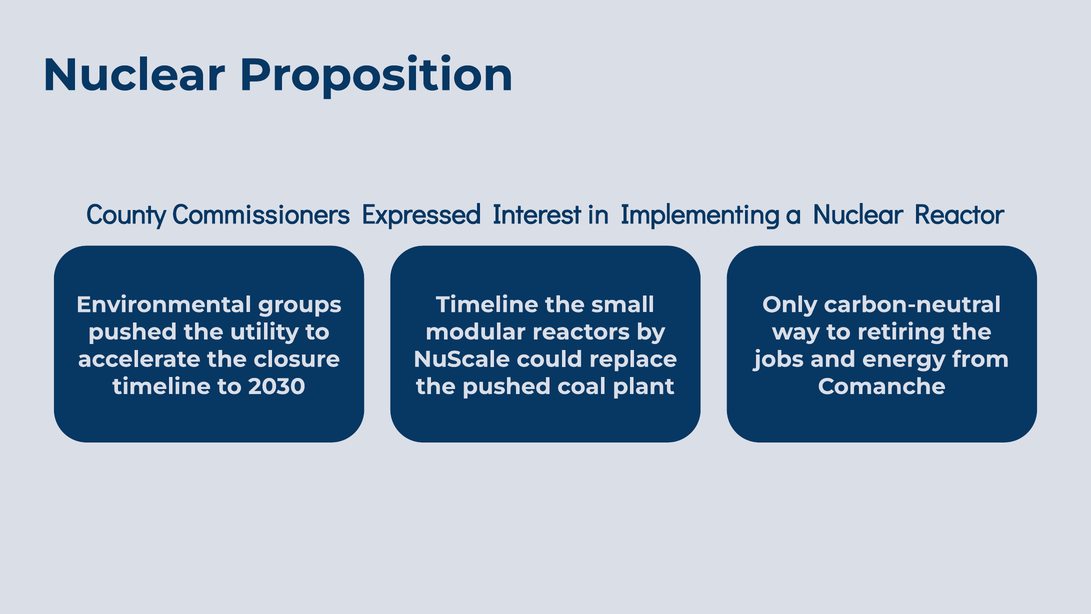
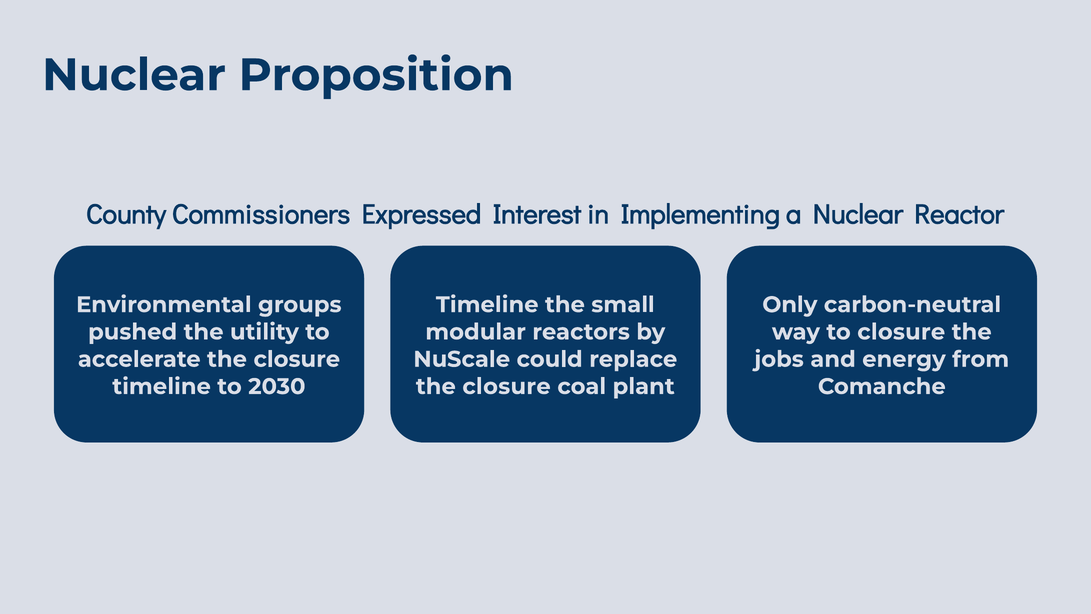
to retiring: retiring -> closure (901, 332)
pushed: pushed -> closure (507, 386)
